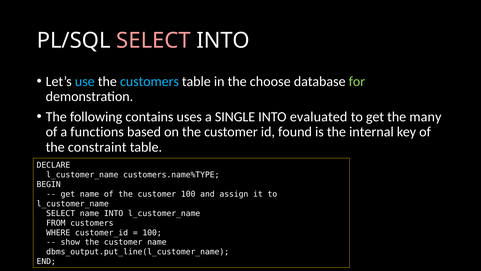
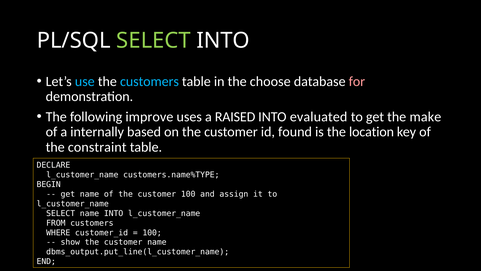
SELECT colour: pink -> light green (153, 40)
for colour: light green -> pink (357, 81)
contains: contains -> improve (149, 117)
SINGLE: SINGLE -> RAISED (235, 117)
many: many -> make (425, 117)
functions: functions -> internally (97, 132)
internal: internal -> location (372, 132)
